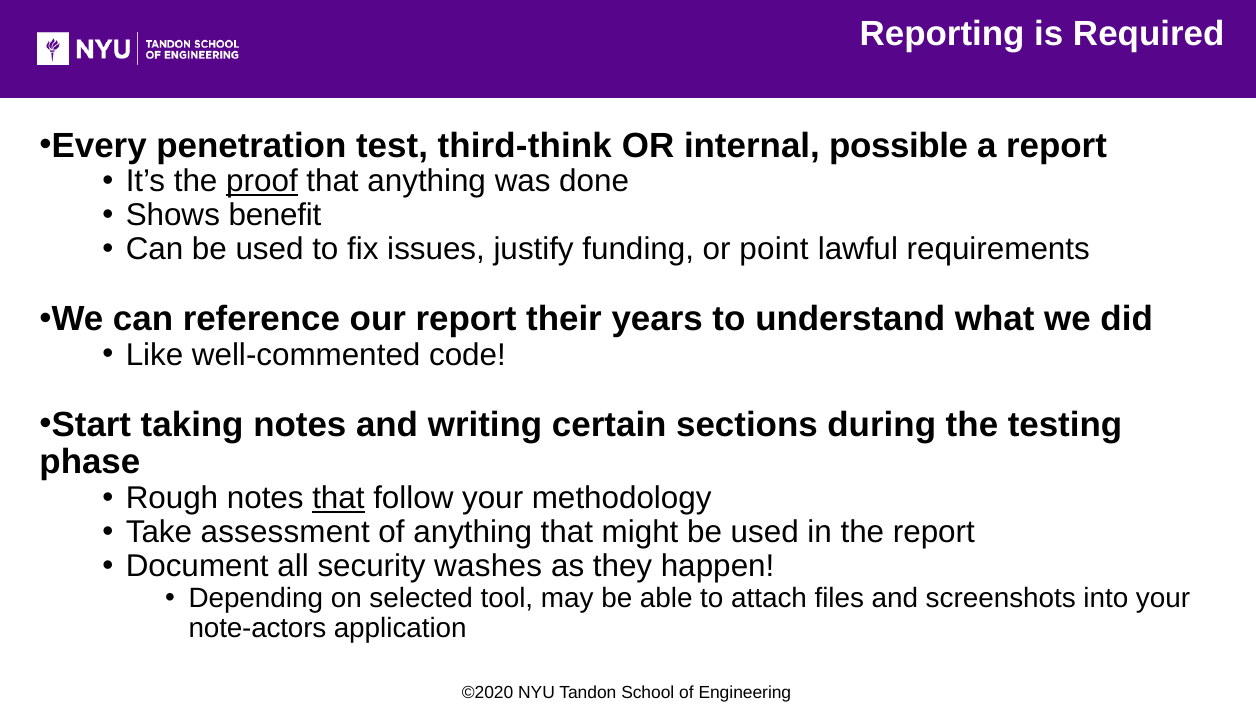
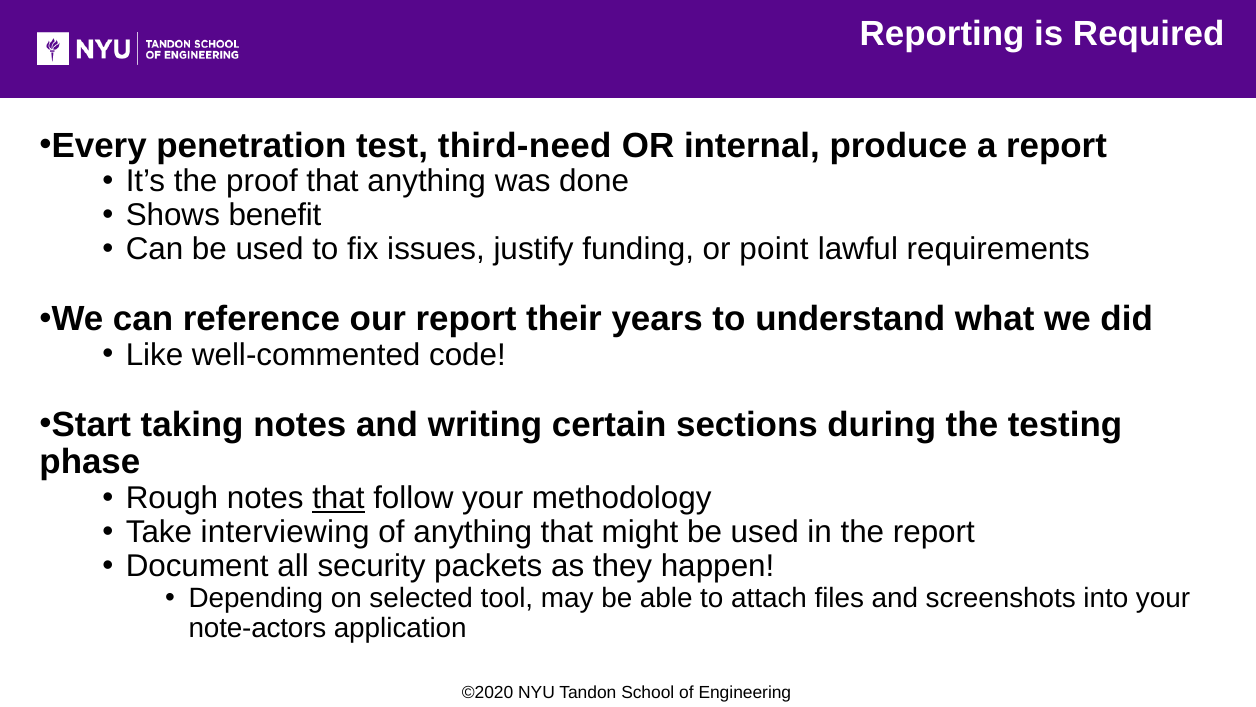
third-think: third-think -> third-need (525, 145)
possible: possible -> produce (898, 145)
proof underline: present -> none (262, 181)
assessment: assessment -> interviewing (285, 532)
washes: washes -> packets (488, 566)
